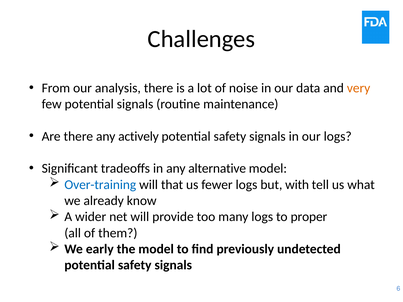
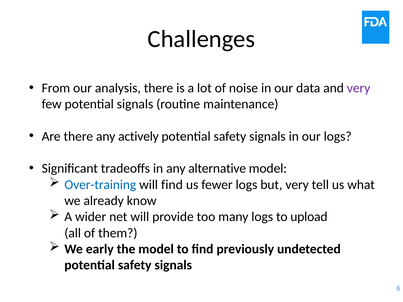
very colour: orange -> purple (359, 88)
will that: that -> find (172, 185)
but with: with -> very (297, 185)
proper: proper -> upload (309, 217)
